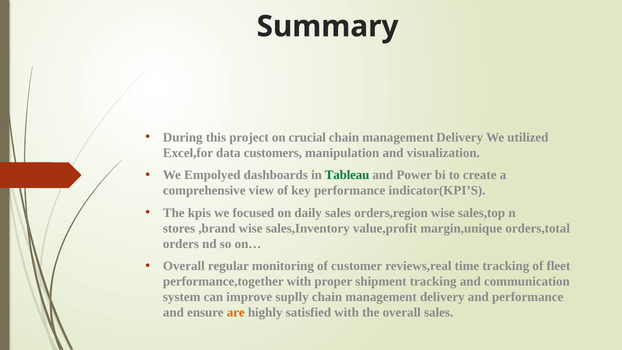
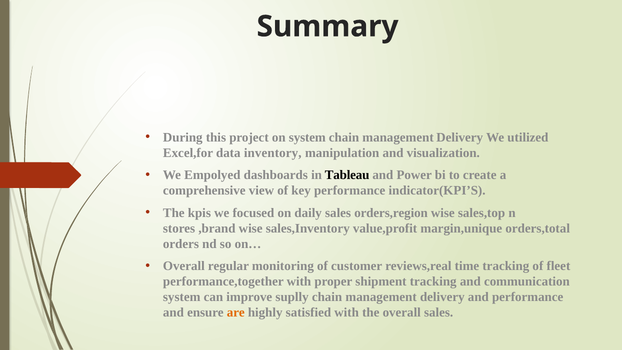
on crucial: crucial -> system (307, 137)
customers: customers -> inventory (273, 153)
Tableau colour: green -> black (347, 175)
